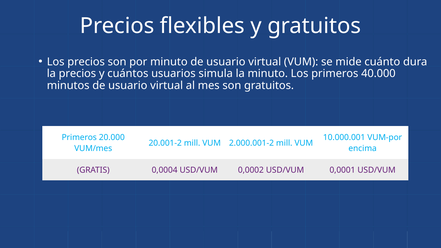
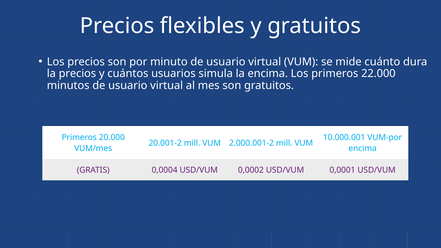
la minuto: minuto -> encima (268, 74)
40.000: 40.000 -> 22.000 (378, 74)
